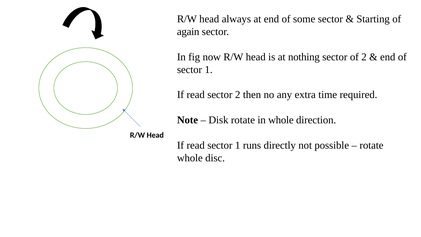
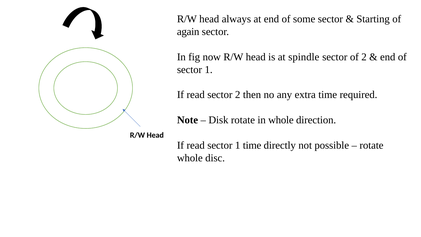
nothing: nothing -> spindle (304, 57)
1 runs: runs -> time (252, 145)
